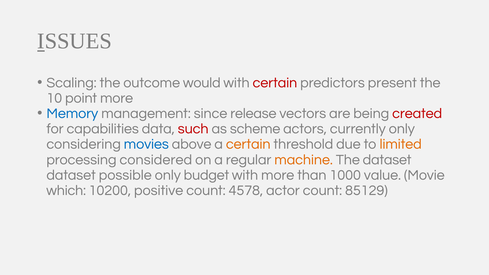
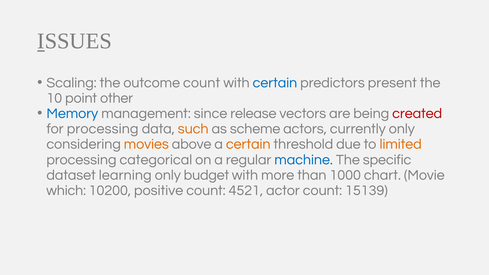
outcome would: would -> count (202, 83)
certain colour: red -> blue (275, 83)
point more: more -> other (117, 98)
for capabilities: capabilities -> processing (103, 129)
such colour: red -> orange (193, 129)
movies colour: blue -> orange (146, 144)
considered: considered -> categorical (156, 160)
machine colour: orange -> blue (304, 160)
The dataset: dataset -> specific (387, 160)
possible: possible -> learning (125, 175)
value: value -> chart (382, 175)
4578: 4578 -> 4521 (246, 191)
85129: 85129 -> 15139 (366, 191)
